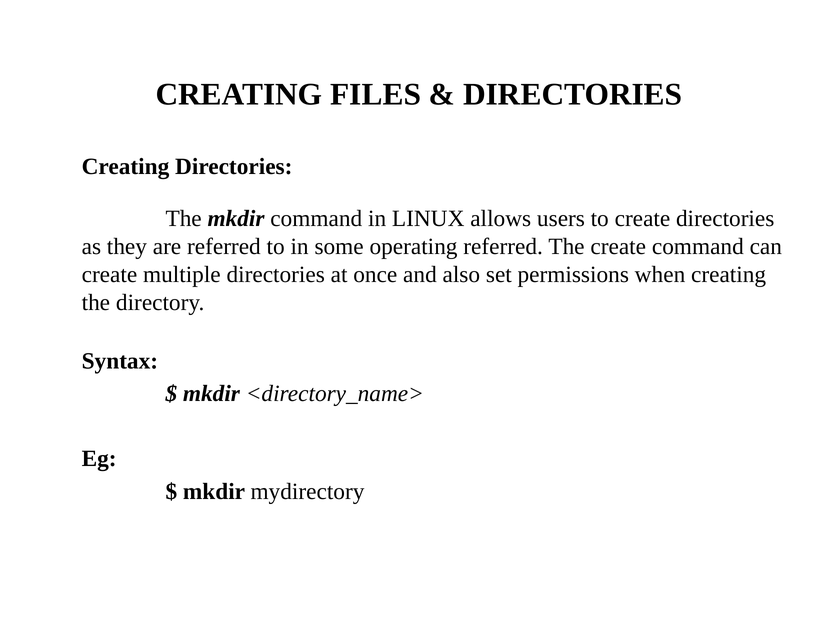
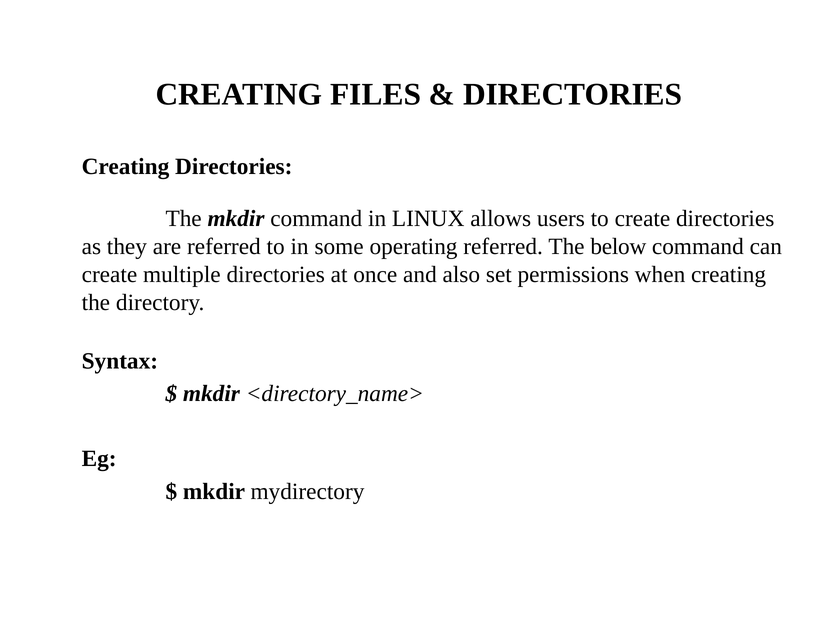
The create: create -> below (618, 247)
